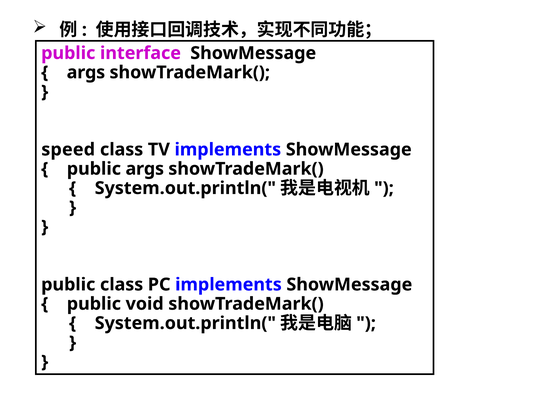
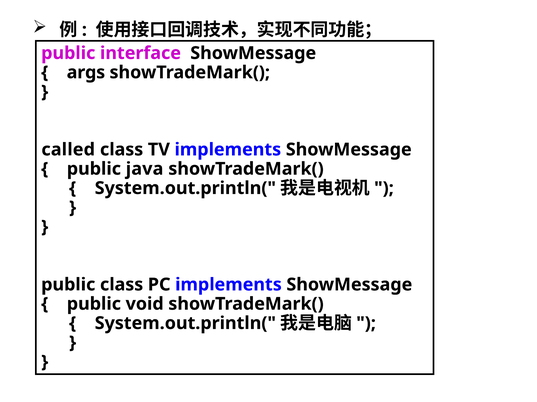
speed: speed -> called (68, 150)
public args: args -> java (145, 169)
